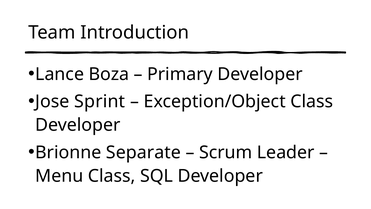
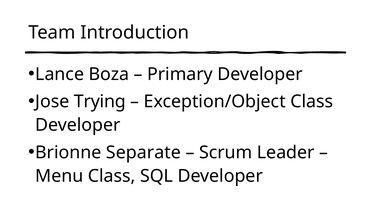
Sprint: Sprint -> Trying (100, 101)
